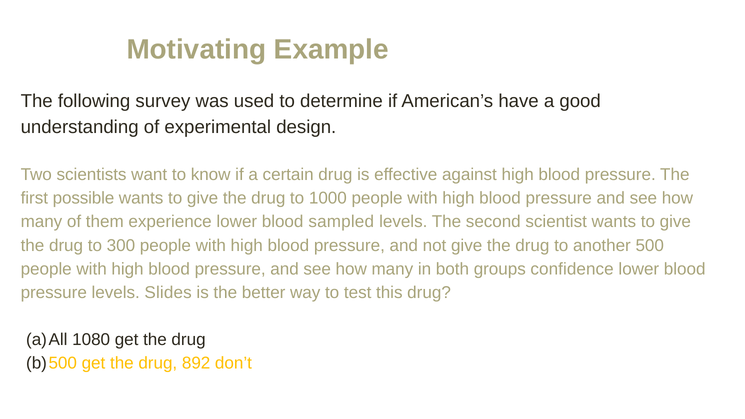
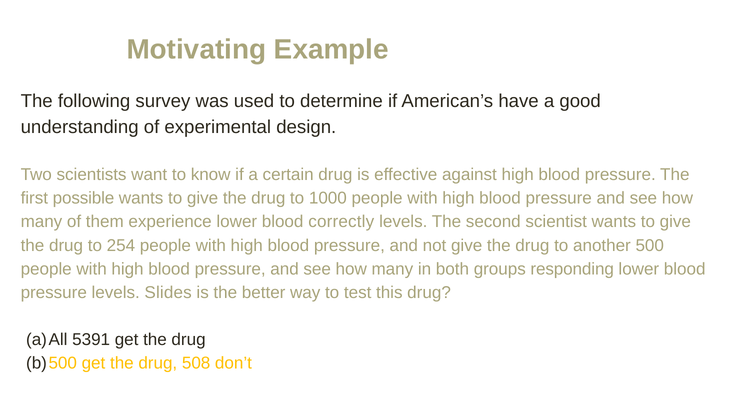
sampled: sampled -> correctly (341, 222)
300: 300 -> 254 (121, 245)
confidence: confidence -> responding (572, 269)
1080: 1080 -> 5391 (91, 340)
892: 892 -> 508 (196, 363)
